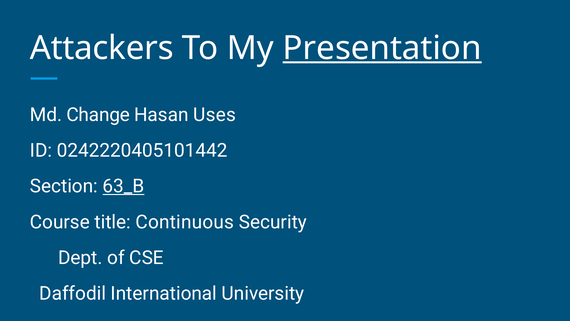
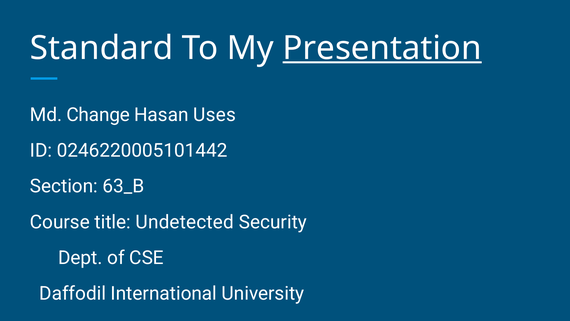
Attackers: Attackers -> Standard (102, 48)
0242220405101442: 0242220405101442 -> 0246220005101442 (142, 150)
63_B underline: present -> none (123, 186)
Continuous: Continuous -> Undetected (185, 222)
